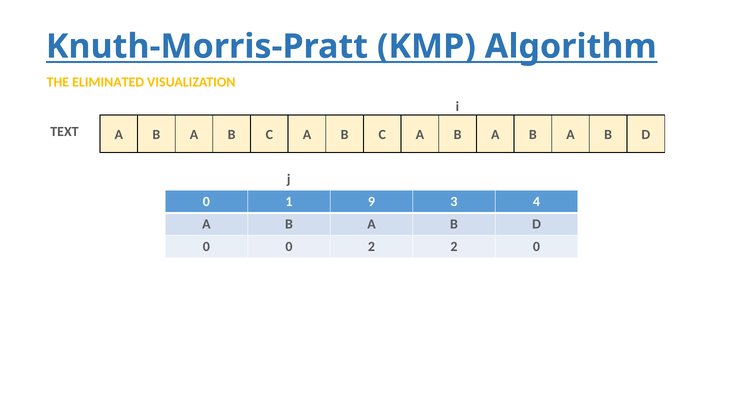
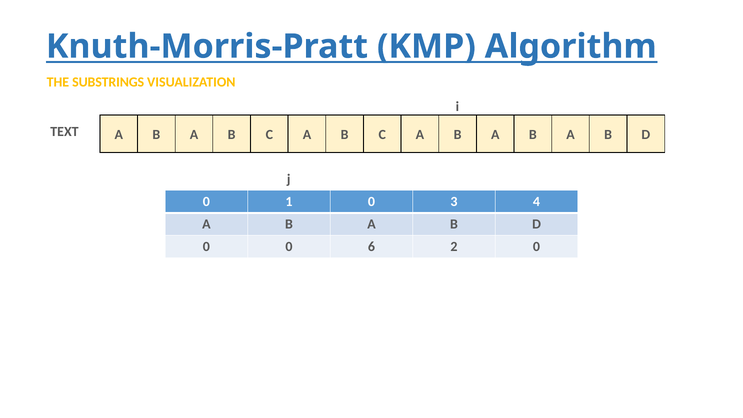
ELIMINATED: ELIMINATED -> SUBSTRINGS (108, 82)
1 9: 9 -> 0 (371, 202)
0 2: 2 -> 6 (371, 247)
